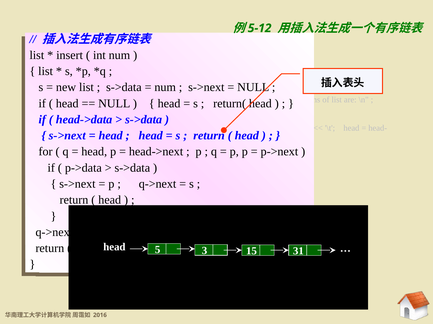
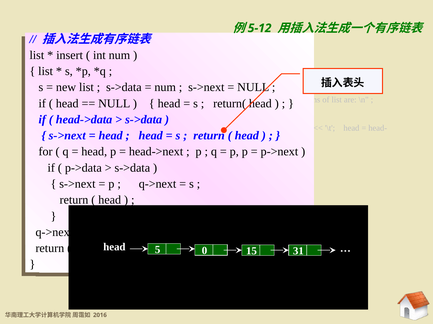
3: 3 -> 0 (204, 251)
